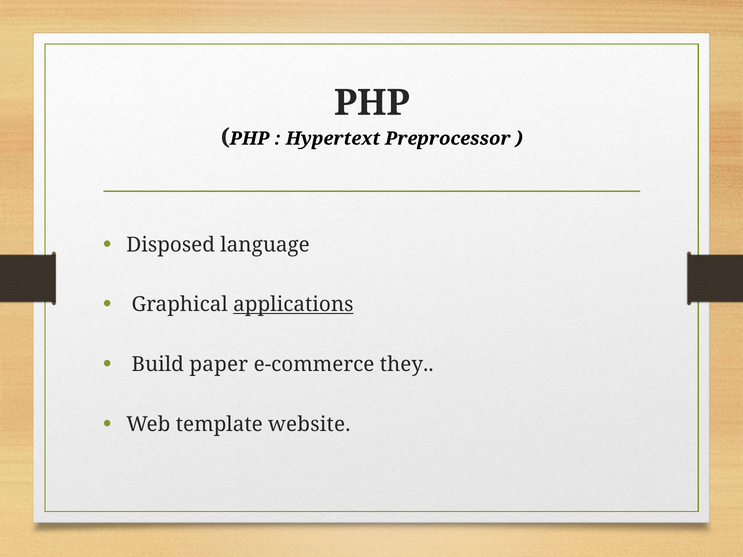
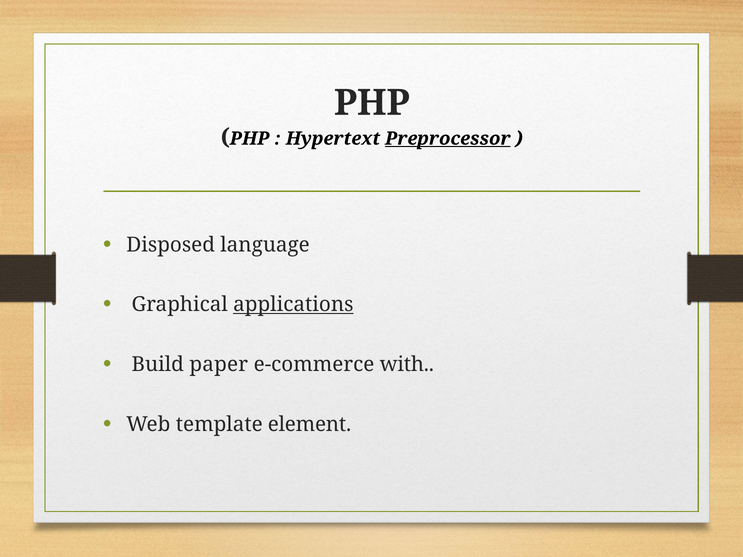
Preprocessor underline: none -> present (448, 139)
they: they -> with (407, 365)
website: website -> element (309, 425)
